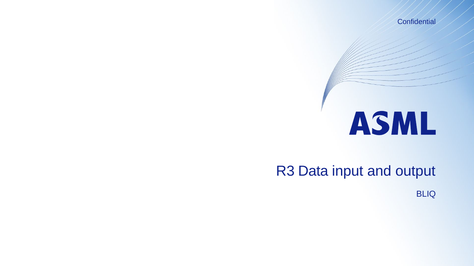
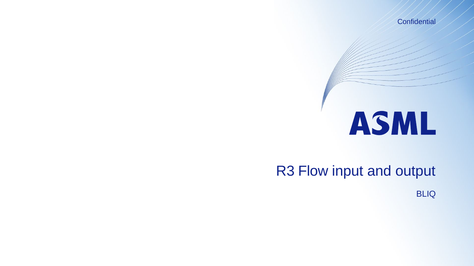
Data: Data -> Flow (313, 171)
